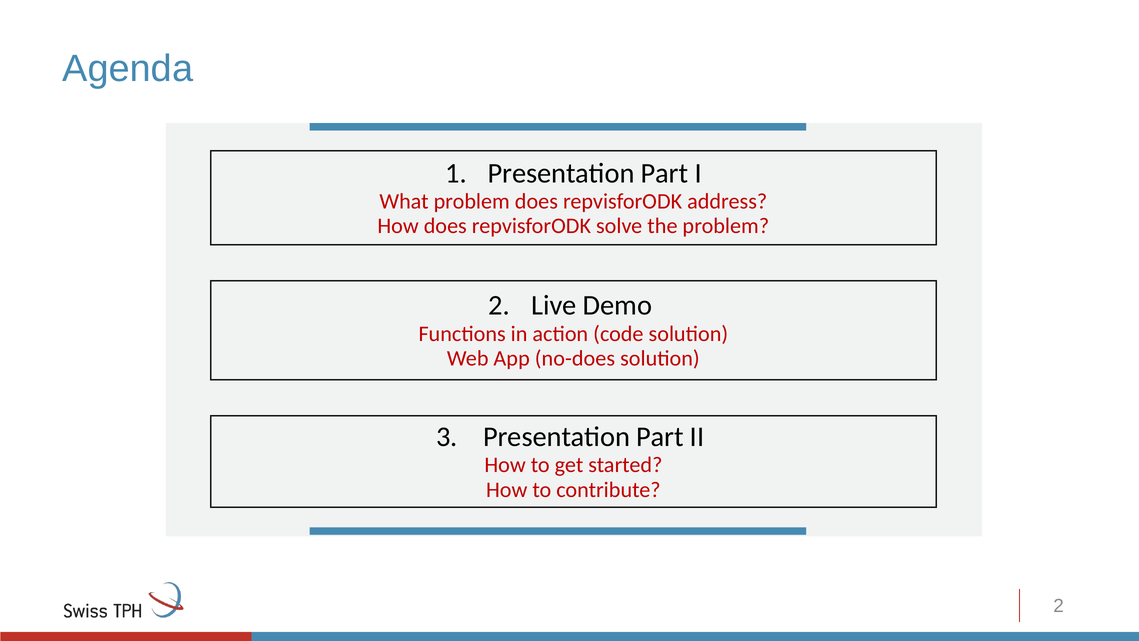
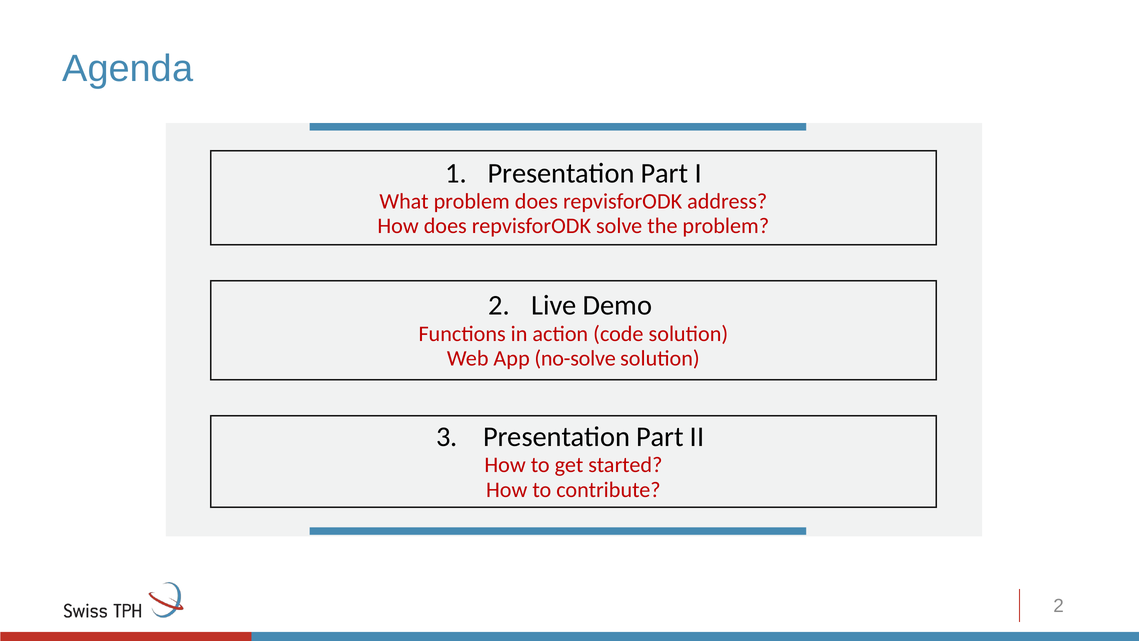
no-does: no-does -> no-solve (575, 358)
